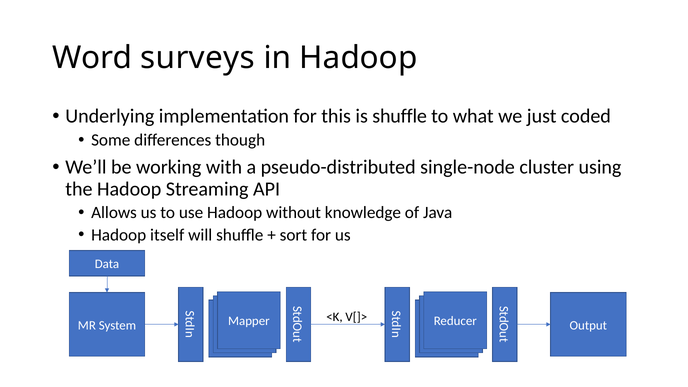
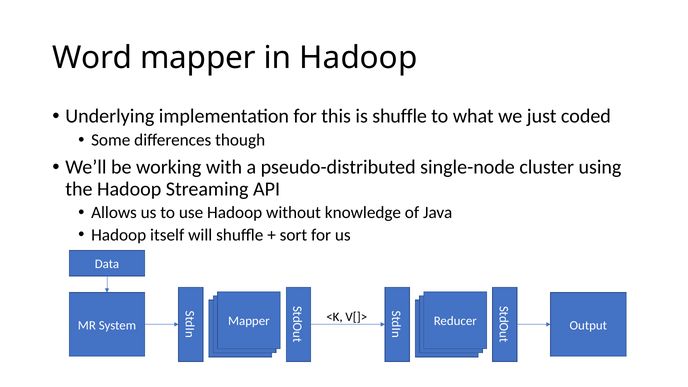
Word surveys: surveys -> mapper (198, 58)
